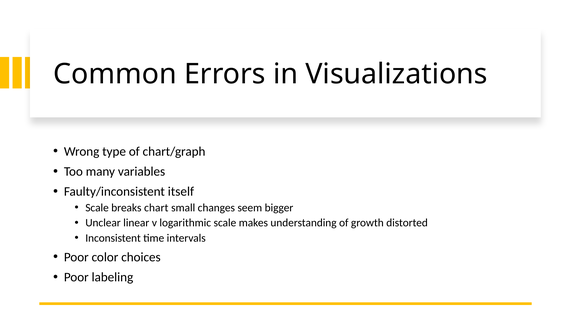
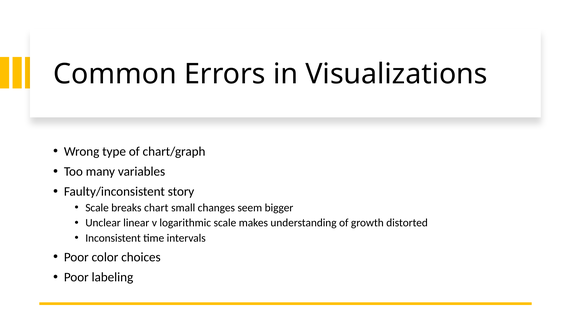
itself: itself -> story (181, 192)
